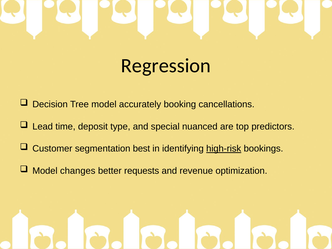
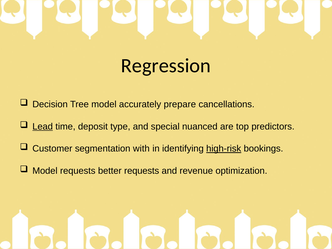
booking: booking -> prepare (180, 104)
Lead underline: none -> present (43, 127)
best: best -> with (141, 149)
Model changes: changes -> requests (78, 171)
